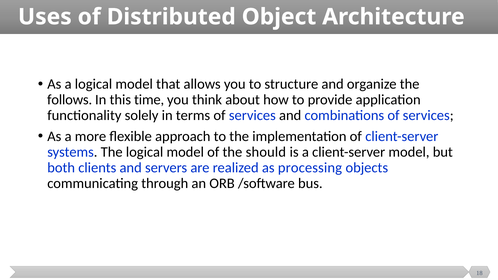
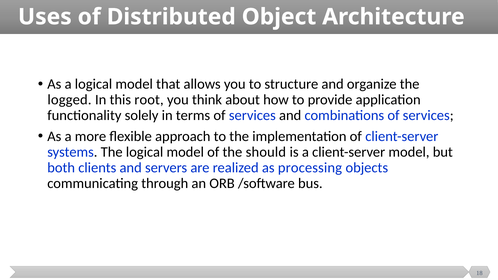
follows: follows -> logged (69, 100)
time: time -> root (149, 100)
